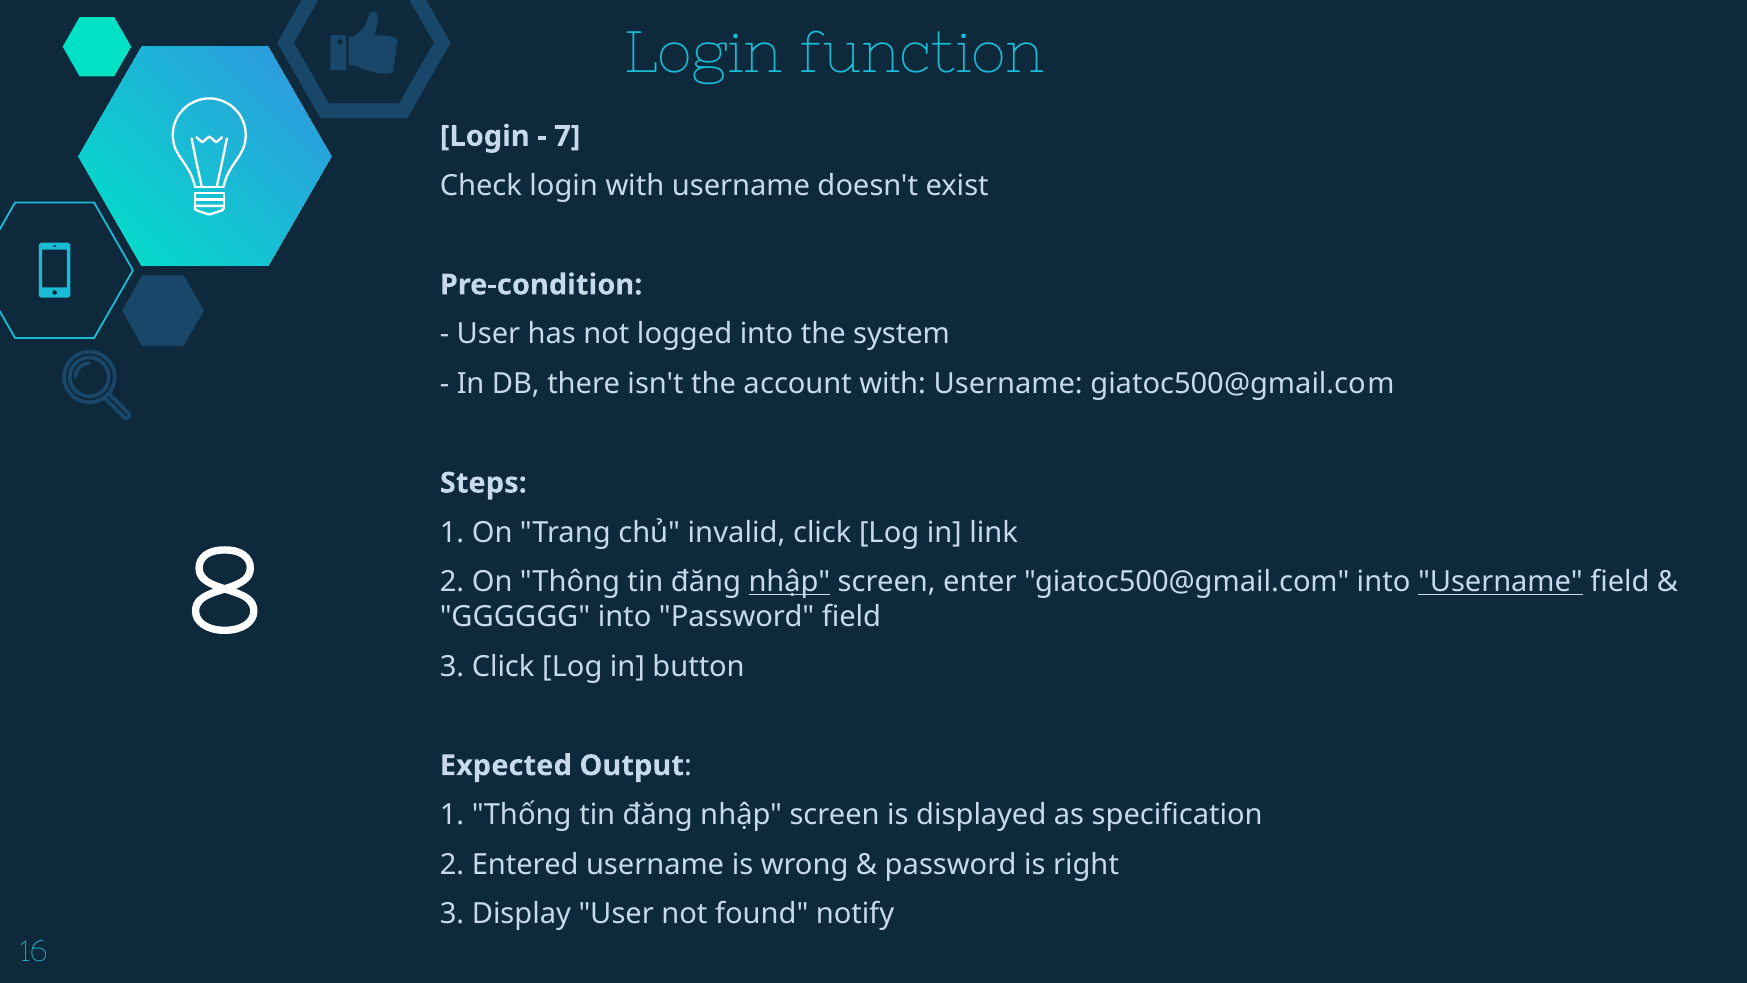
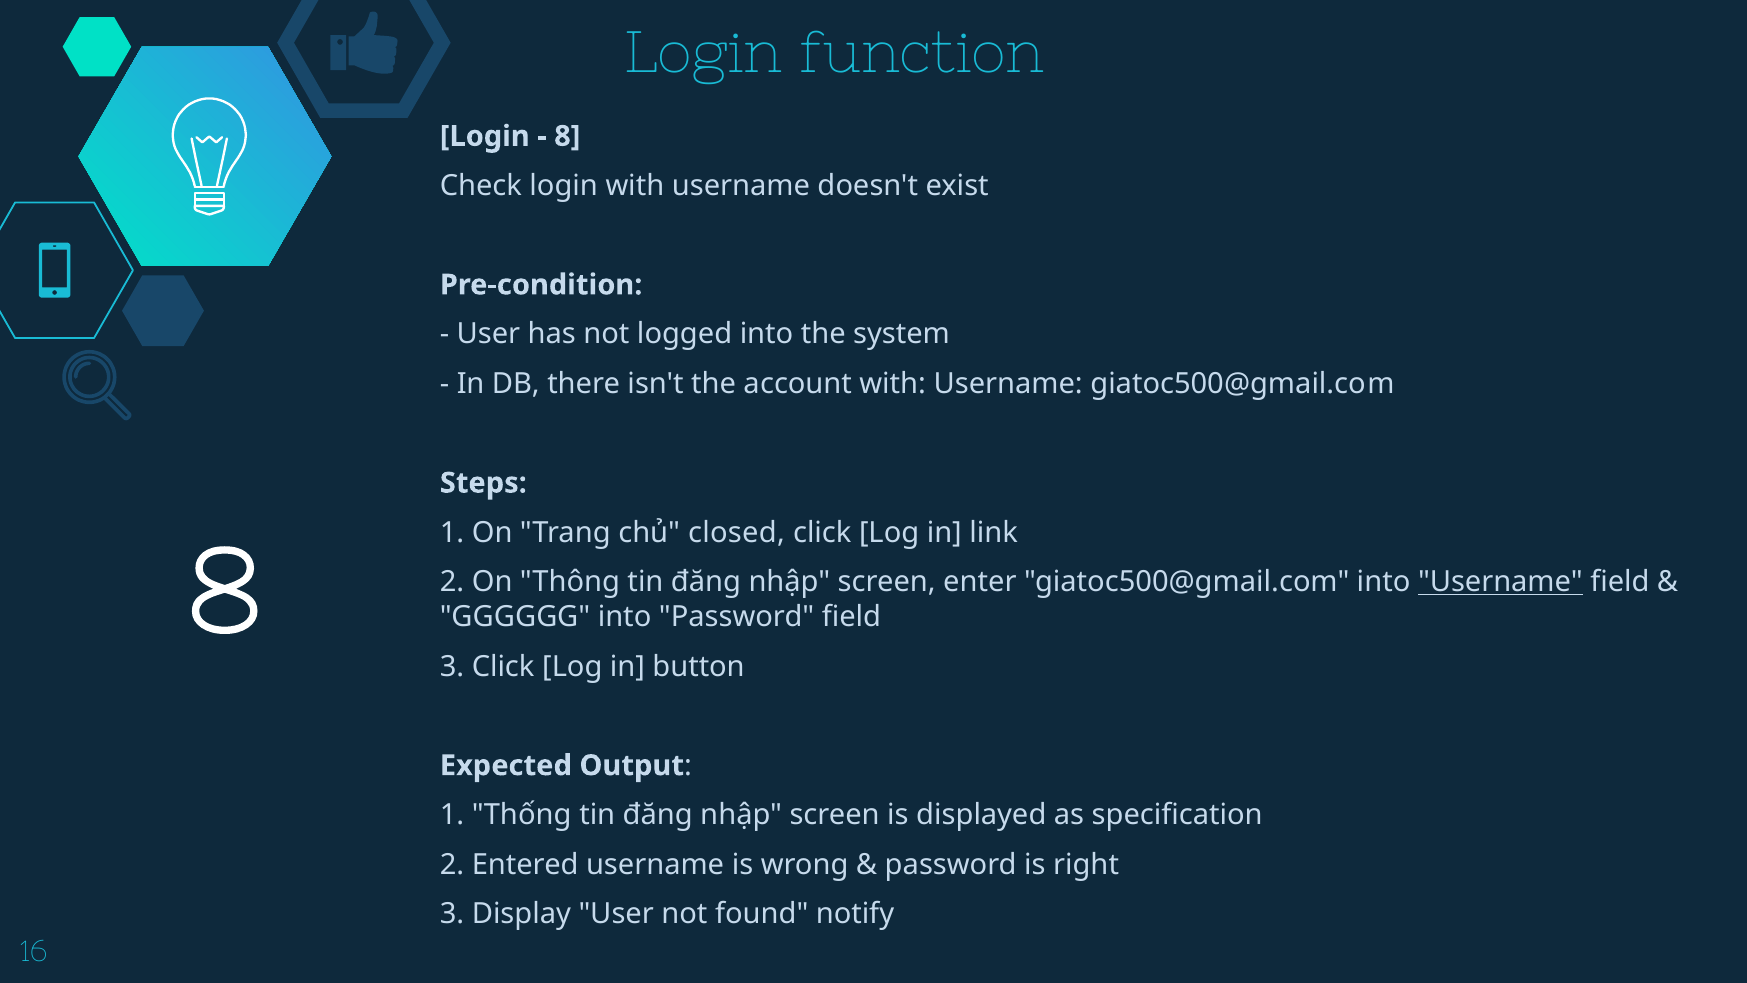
7: 7 -> 8 (567, 136)
invalid: invalid -> closed (736, 532)
nhập underline: present -> none (789, 582)
